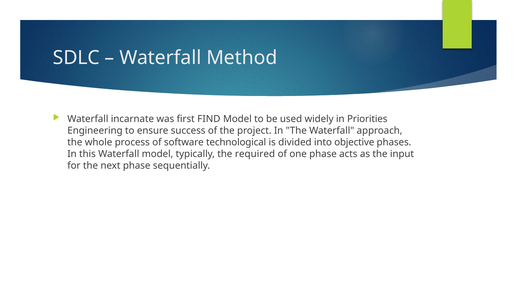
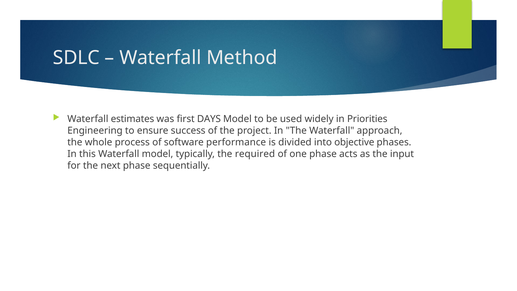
incarnate: incarnate -> estimates (132, 119)
FIND: FIND -> DAYS (209, 119)
technological: technological -> performance (236, 142)
